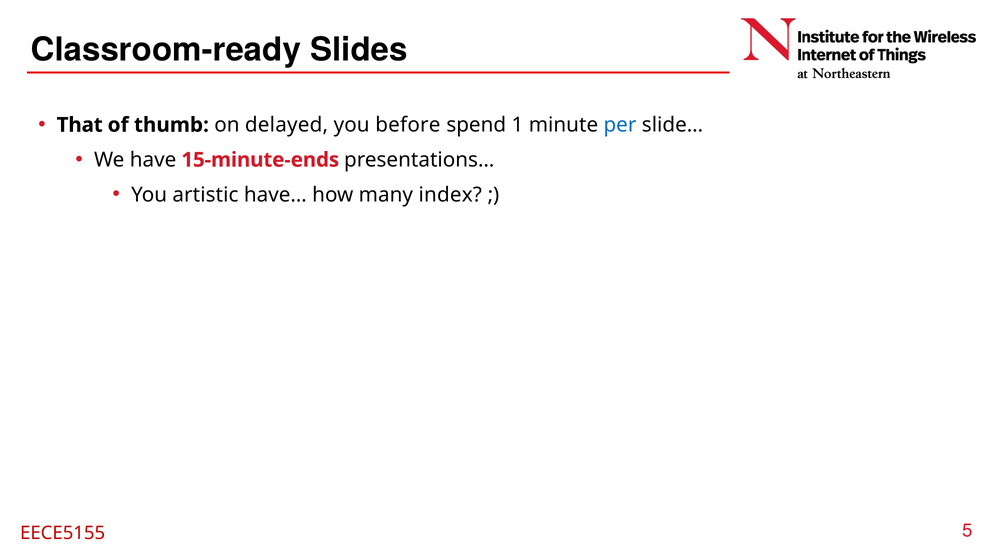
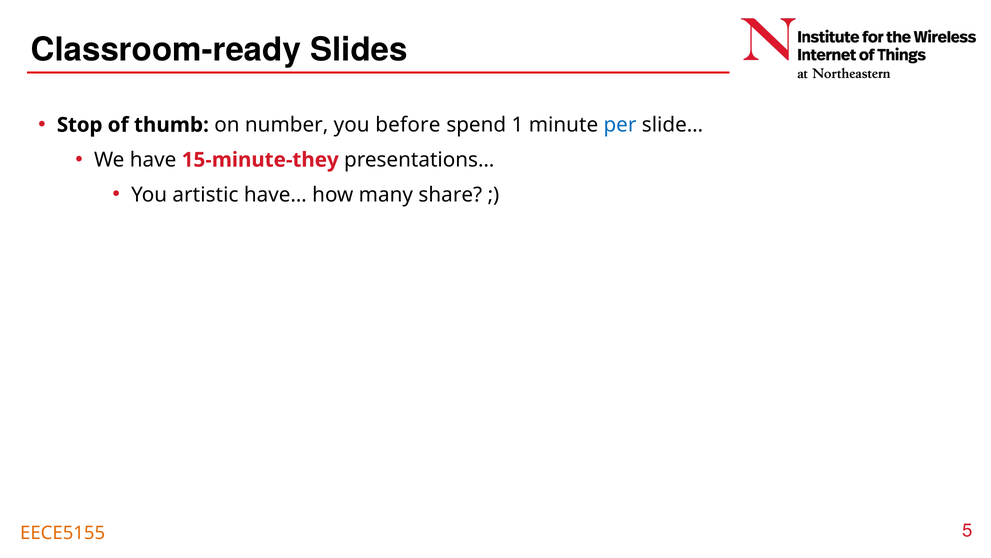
That: That -> Stop (80, 125)
delayed: delayed -> number (287, 125)
15-minute-ends: 15-minute-ends -> 15-minute-they (260, 160)
index: index -> share (450, 195)
EECE5155 colour: red -> orange (63, 533)
